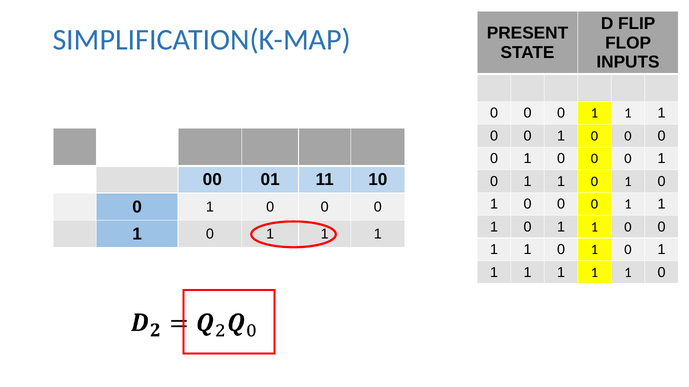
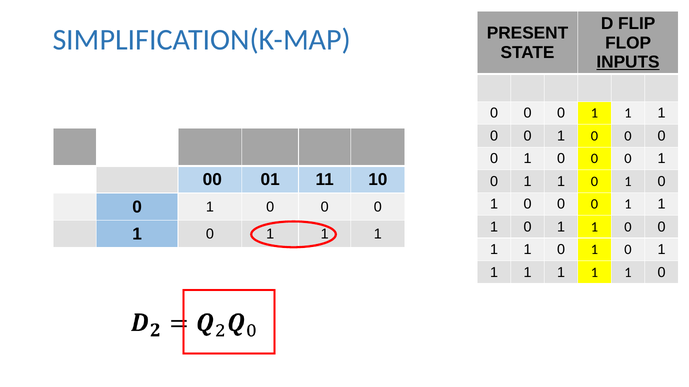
INPUTS underline: none -> present (628, 62)
